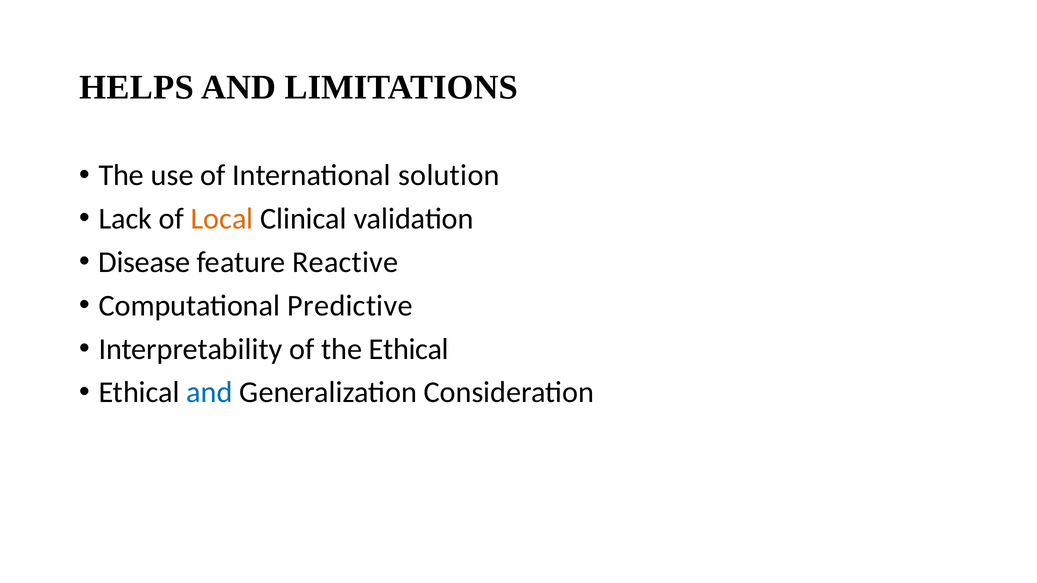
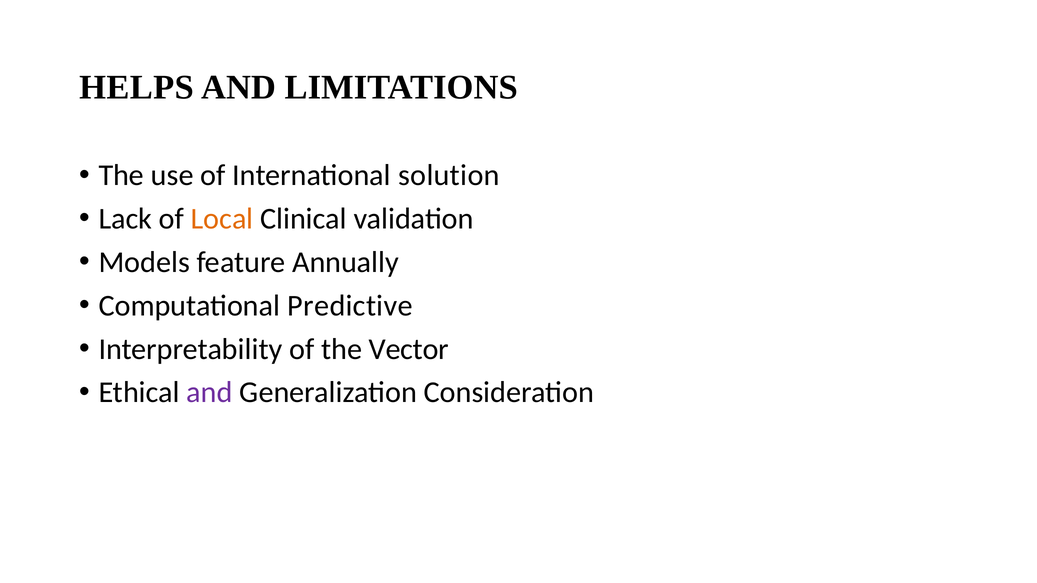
Disease: Disease -> Models (144, 262)
Reactive: Reactive -> Annually (345, 262)
the Ethical: Ethical -> Vector (409, 349)
and colour: blue -> purple (210, 393)
